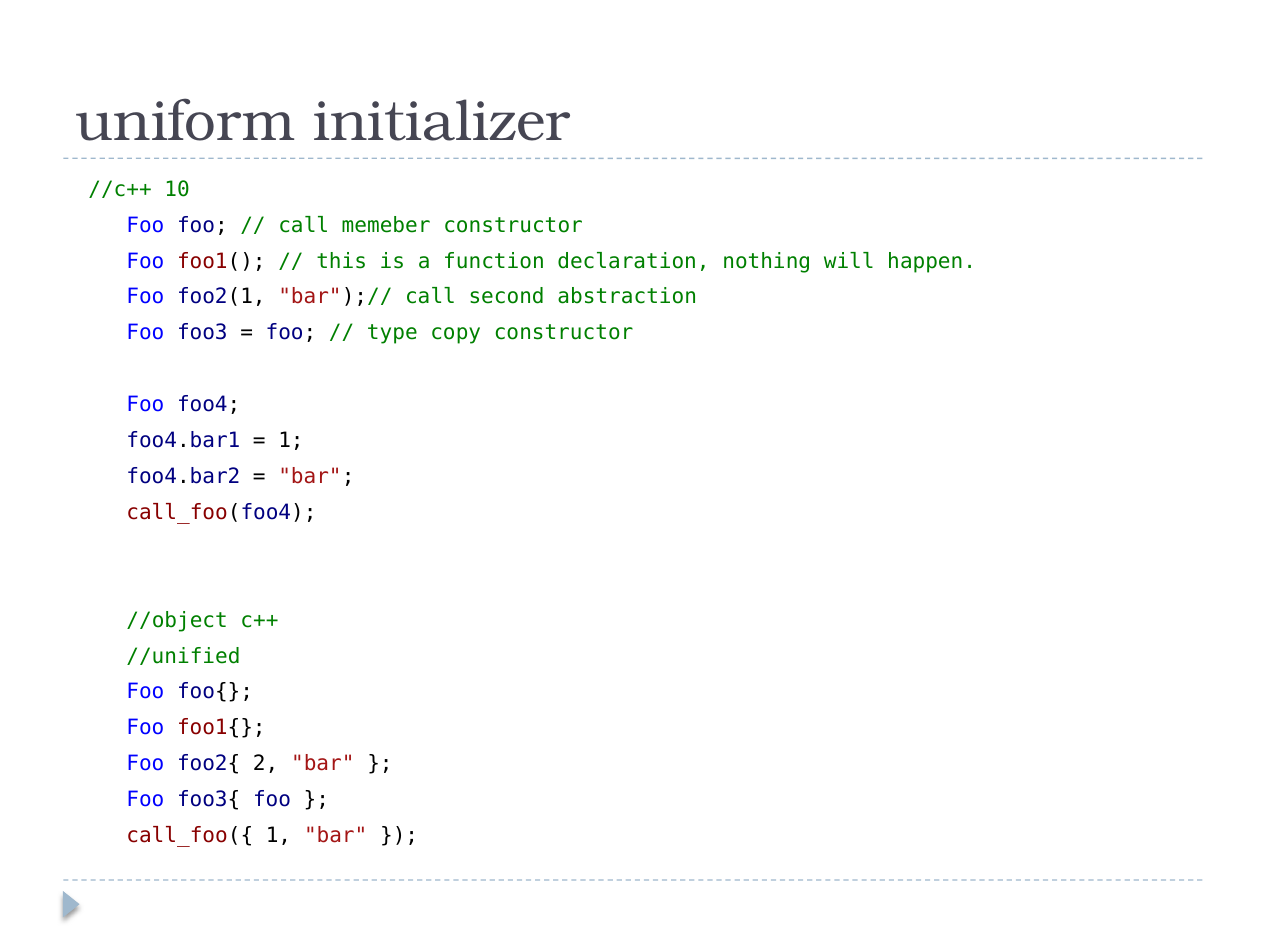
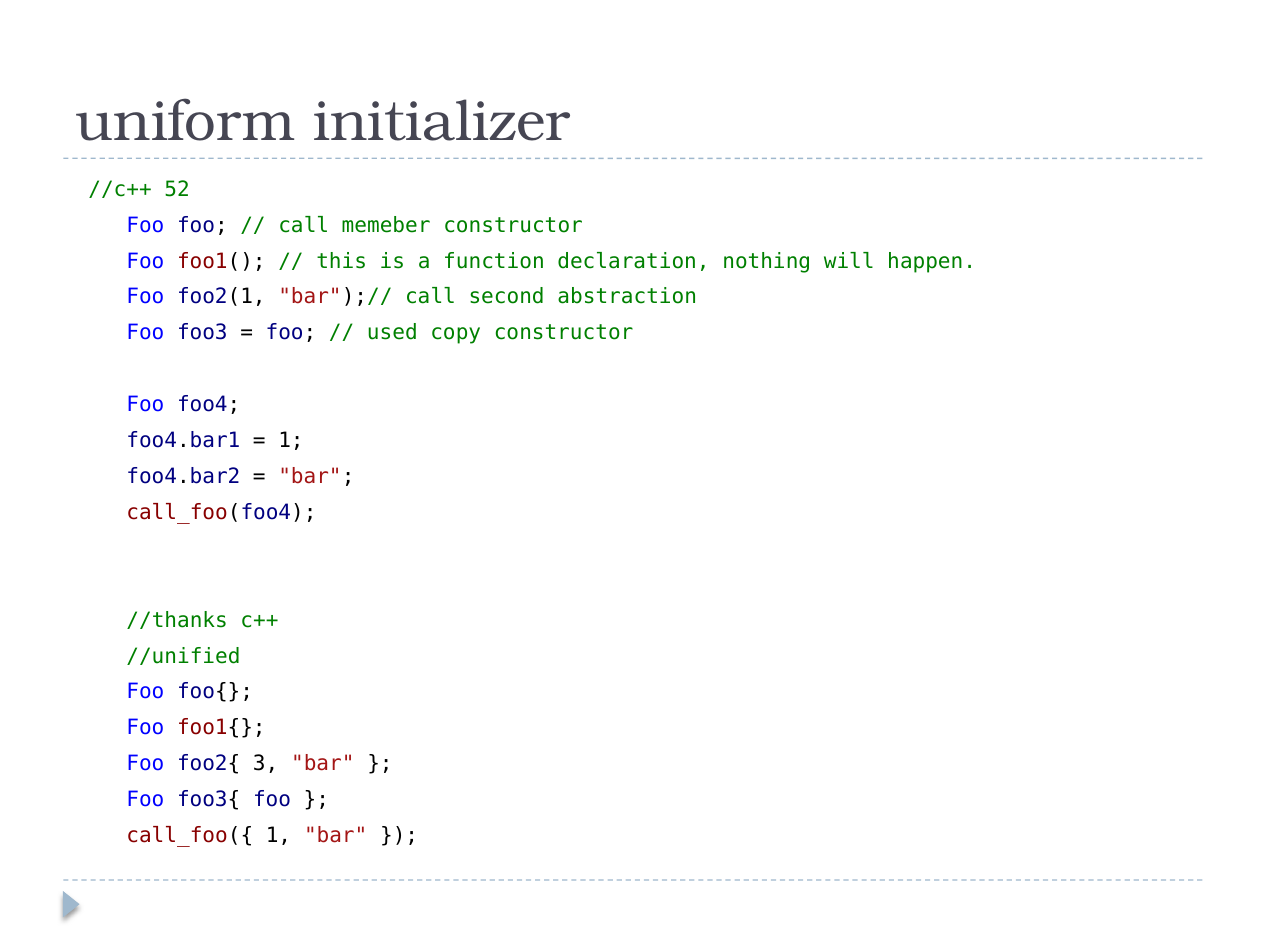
10: 10 -> 52 (177, 189)
type: type -> used (392, 333)
//object: //object -> //thanks (177, 620)
2: 2 -> 3 (266, 763)
